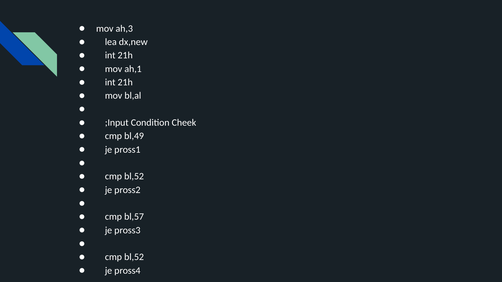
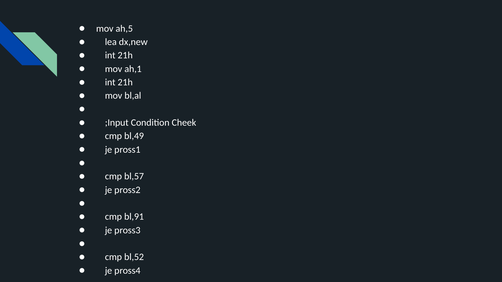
ah,3: ah,3 -> ah,5 (124, 29)
bl,52: bl,52 -> bl,57 (134, 177)
bl,57: bl,57 -> bl,91 (134, 217)
